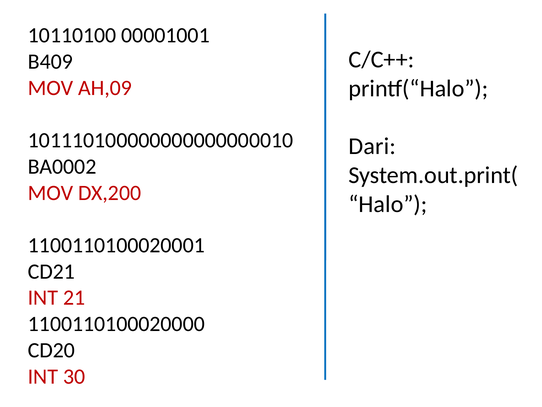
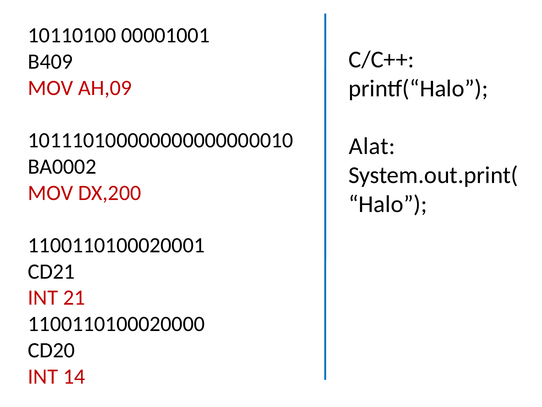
Dari: Dari -> Alat (372, 146)
30: 30 -> 14 (74, 376)
